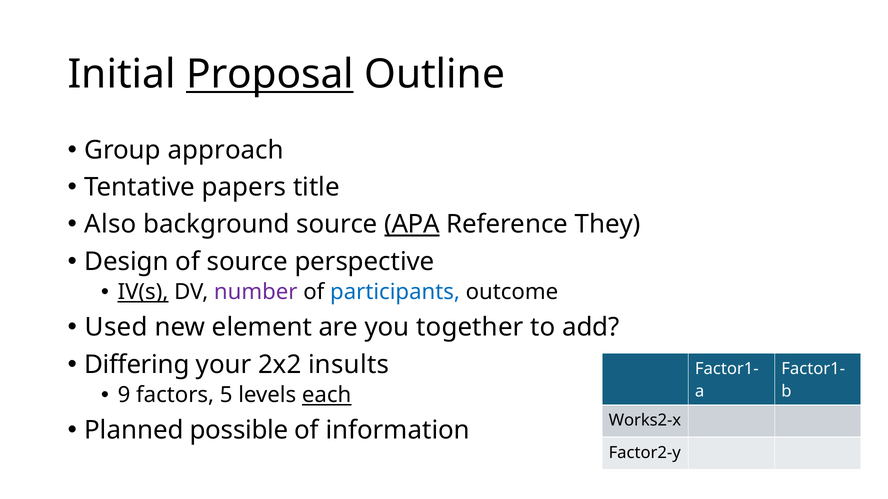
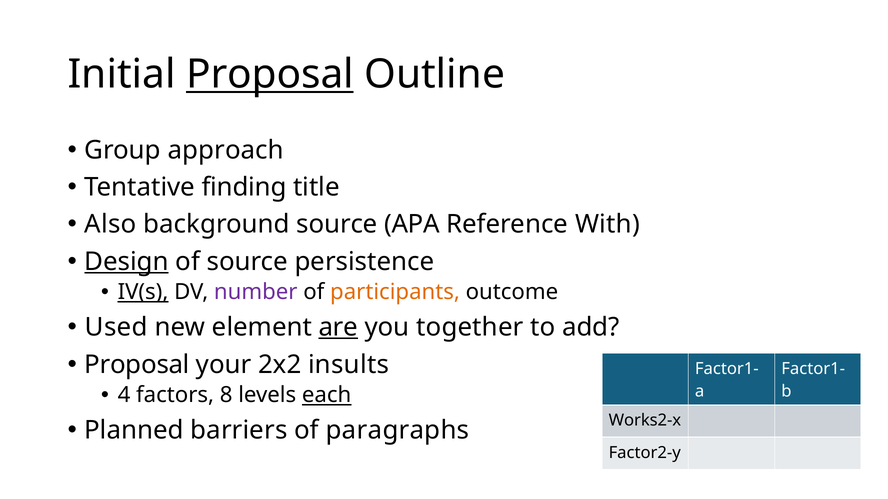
papers: papers -> finding (244, 187)
APA underline: present -> none (412, 225)
They: They -> With (608, 225)
Design underline: none -> present (127, 262)
perspective: perspective -> persistence (364, 262)
participants colour: blue -> orange (395, 292)
are underline: none -> present (338, 328)
Differing: Differing -> Proposal (137, 365)
9: 9 -> 4 (124, 395)
5: 5 -> 8 (226, 395)
possible: possible -> barriers (239, 431)
information: information -> paragraphs (398, 431)
